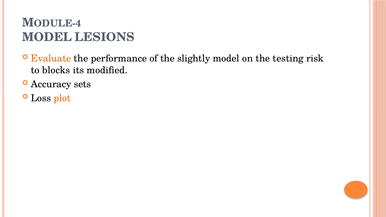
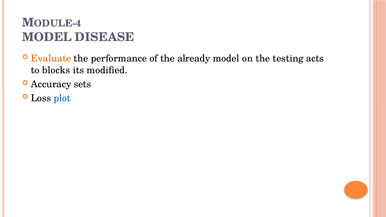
LESIONS: LESIONS -> DISEASE (105, 37)
slightly: slightly -> already (194, 59)
risk: risk -> acts (315, 59)
plot colour: orange -> blue (62, 98)
